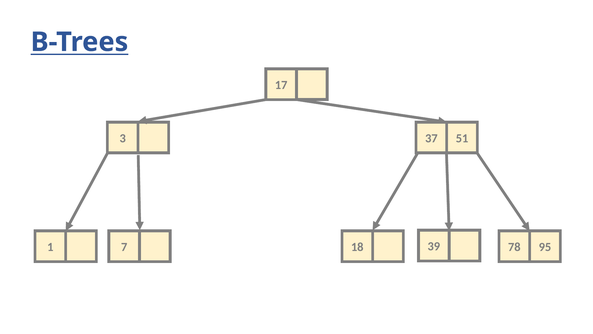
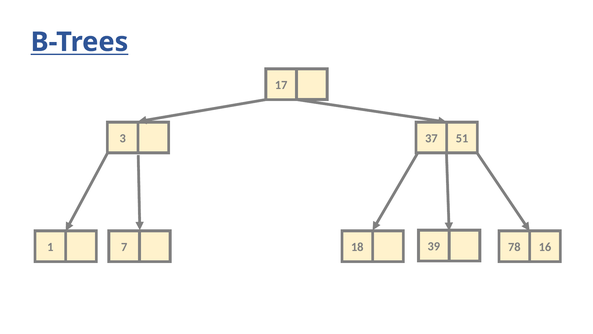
95: 95 -> 16 (545, 247)
